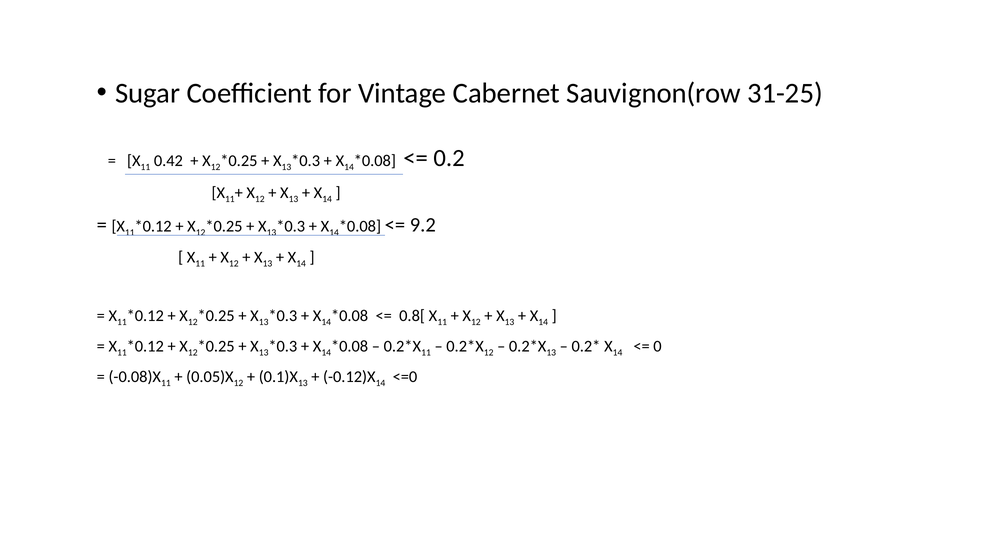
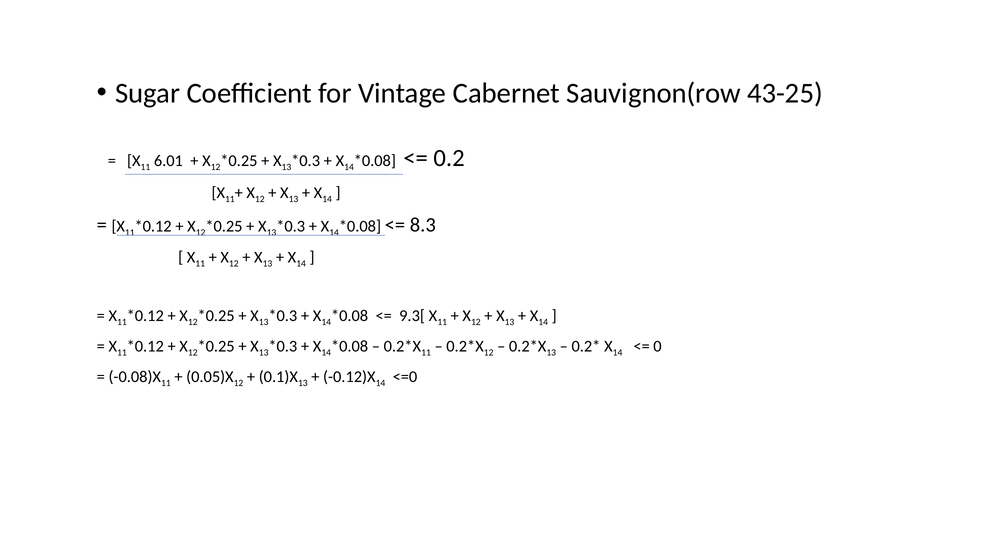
31-25: 31-25 -> 43-25 (785, 93)
0.42: 0.42 -> 6.01 (168, 161)
9.2: 9.2 -> 8.3 (423, 225)
0.8[: 0.8[ -> 9.3[ (412, 316)
